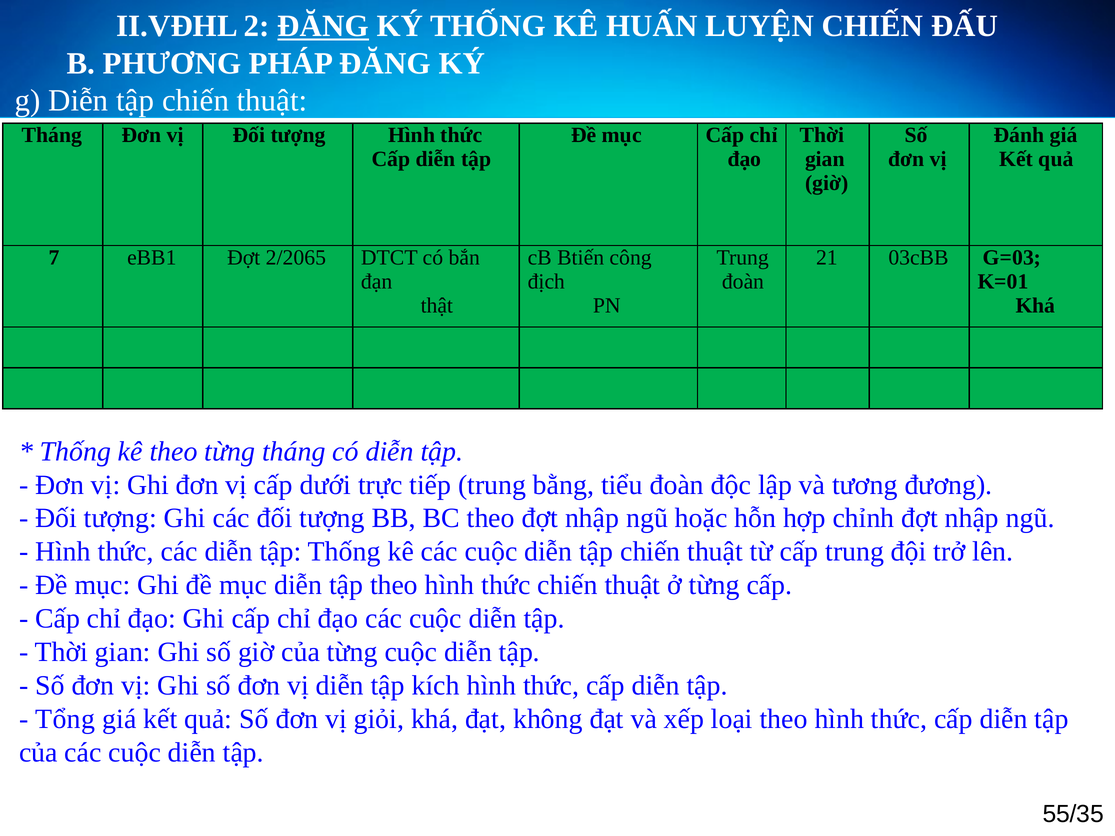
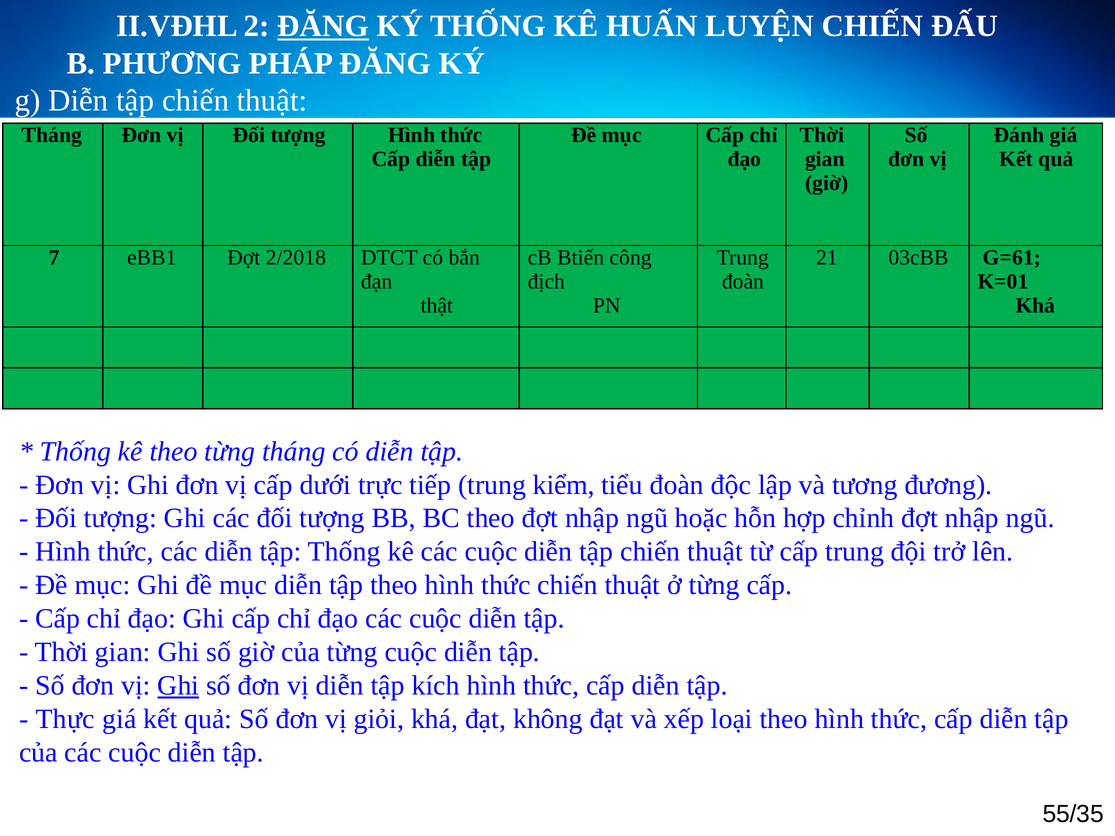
2/2065: 2/2065 -> 2/2018 (296, 258)
G=03: G=03 -> G=61 (1012, 258)
bằng: bằng -> kiểm (564, 485)
Ghi underline: none -> present (178, 686)
Tổng: Tổng -> Thực (65, 719)
